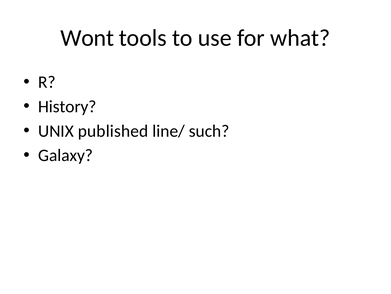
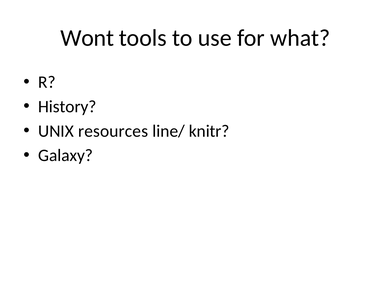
published: published -> resources (113, 131)
such: such -> knitr (209, 131)
